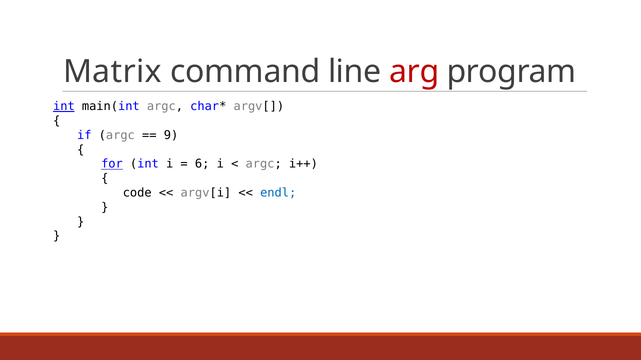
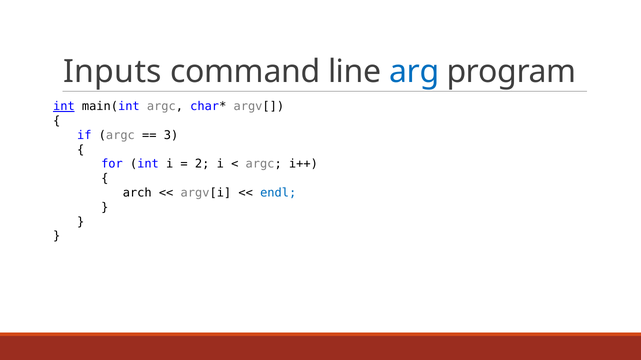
Matrix: Matrix -> Inputs (112, 72)
arg colour: red -> blue (414, 72)
9: 9 -> 3 (171, 135)
for underline: present -> none (112, 164)
6: 6 -> 2 (202, 164)
code: code -> arch (137, 193)
